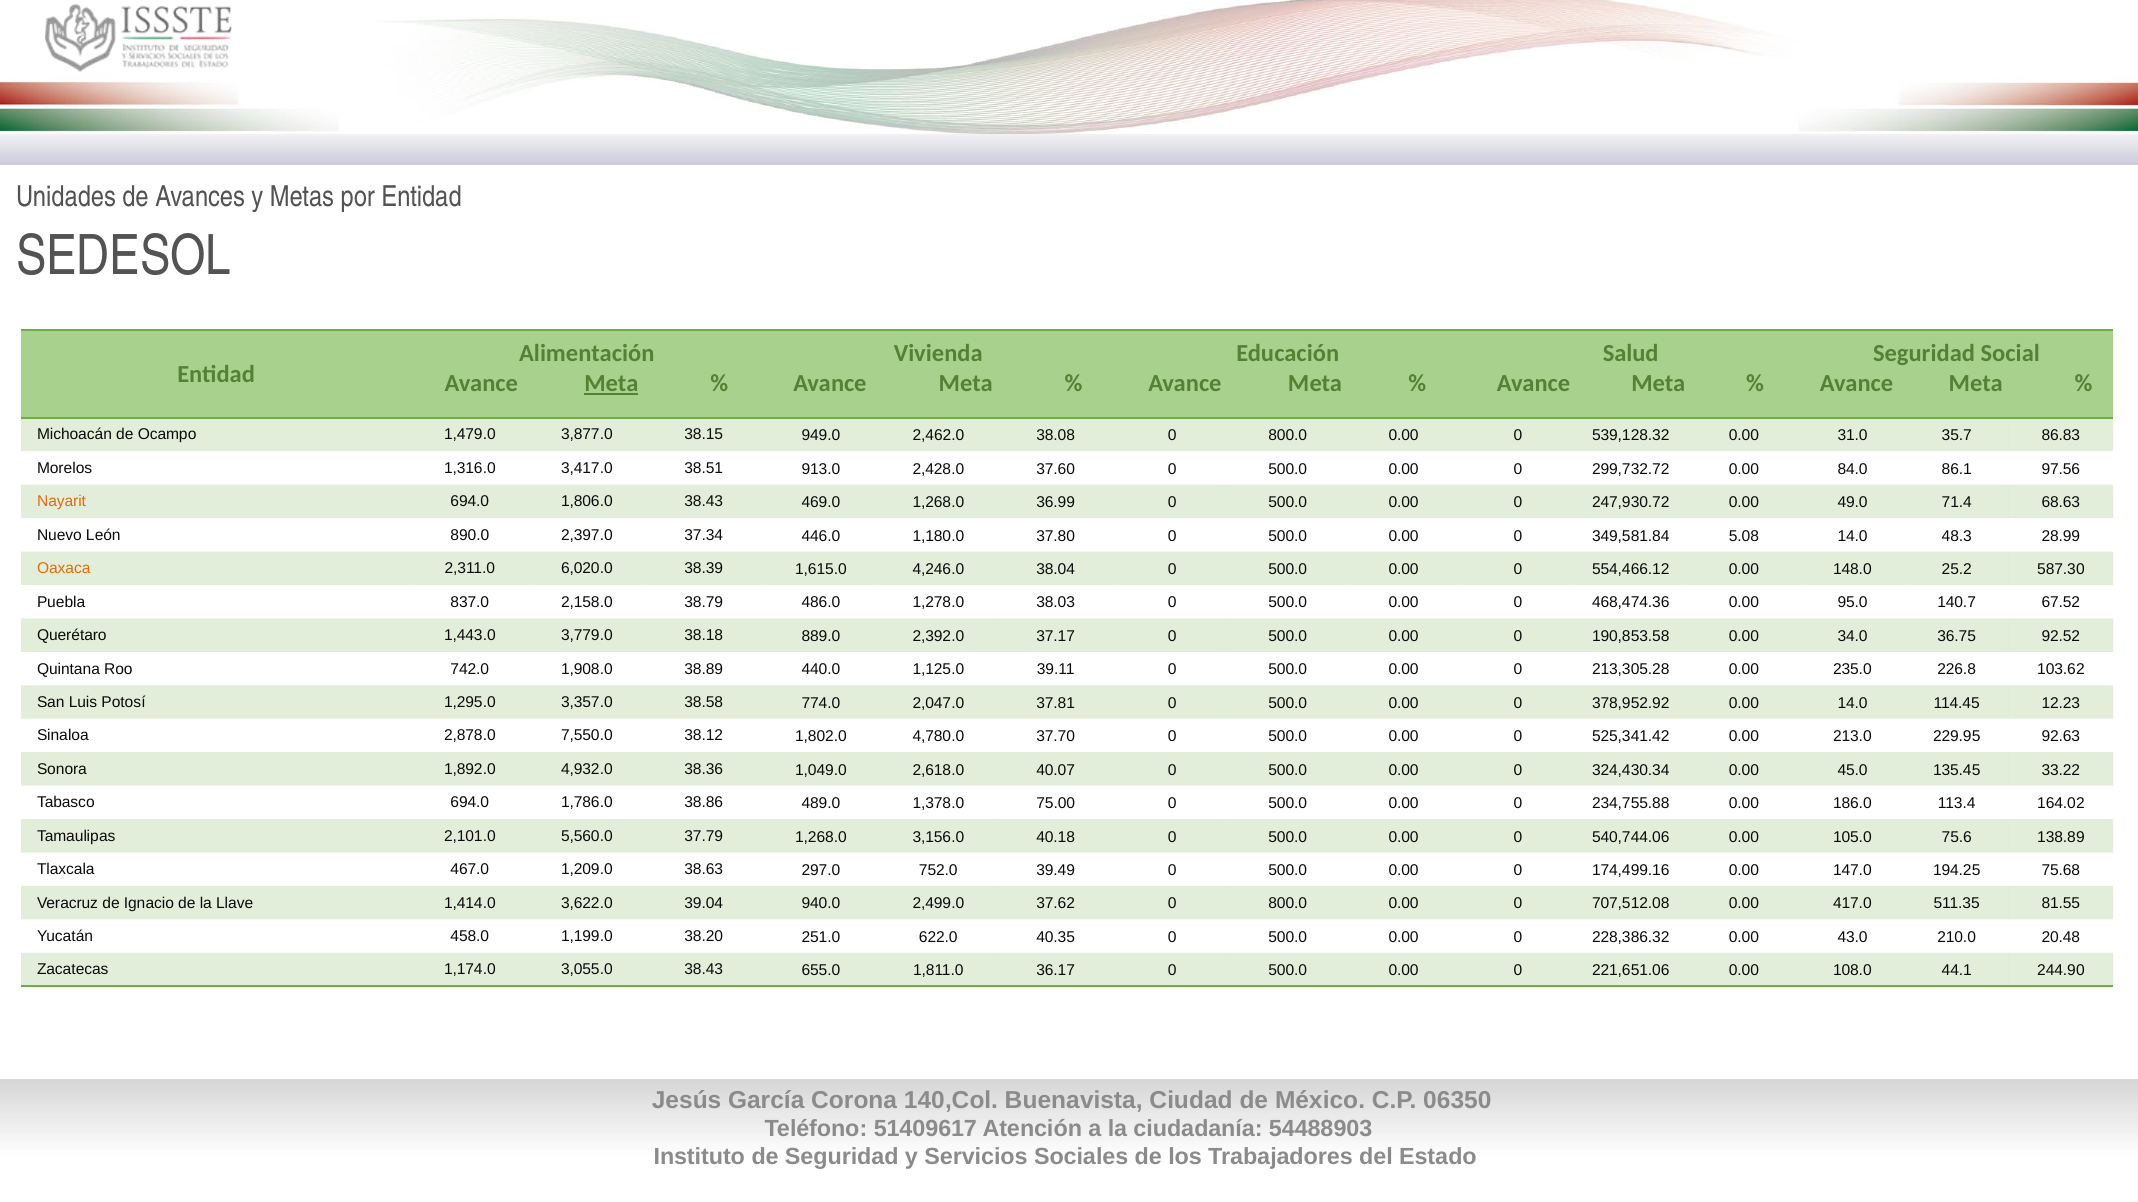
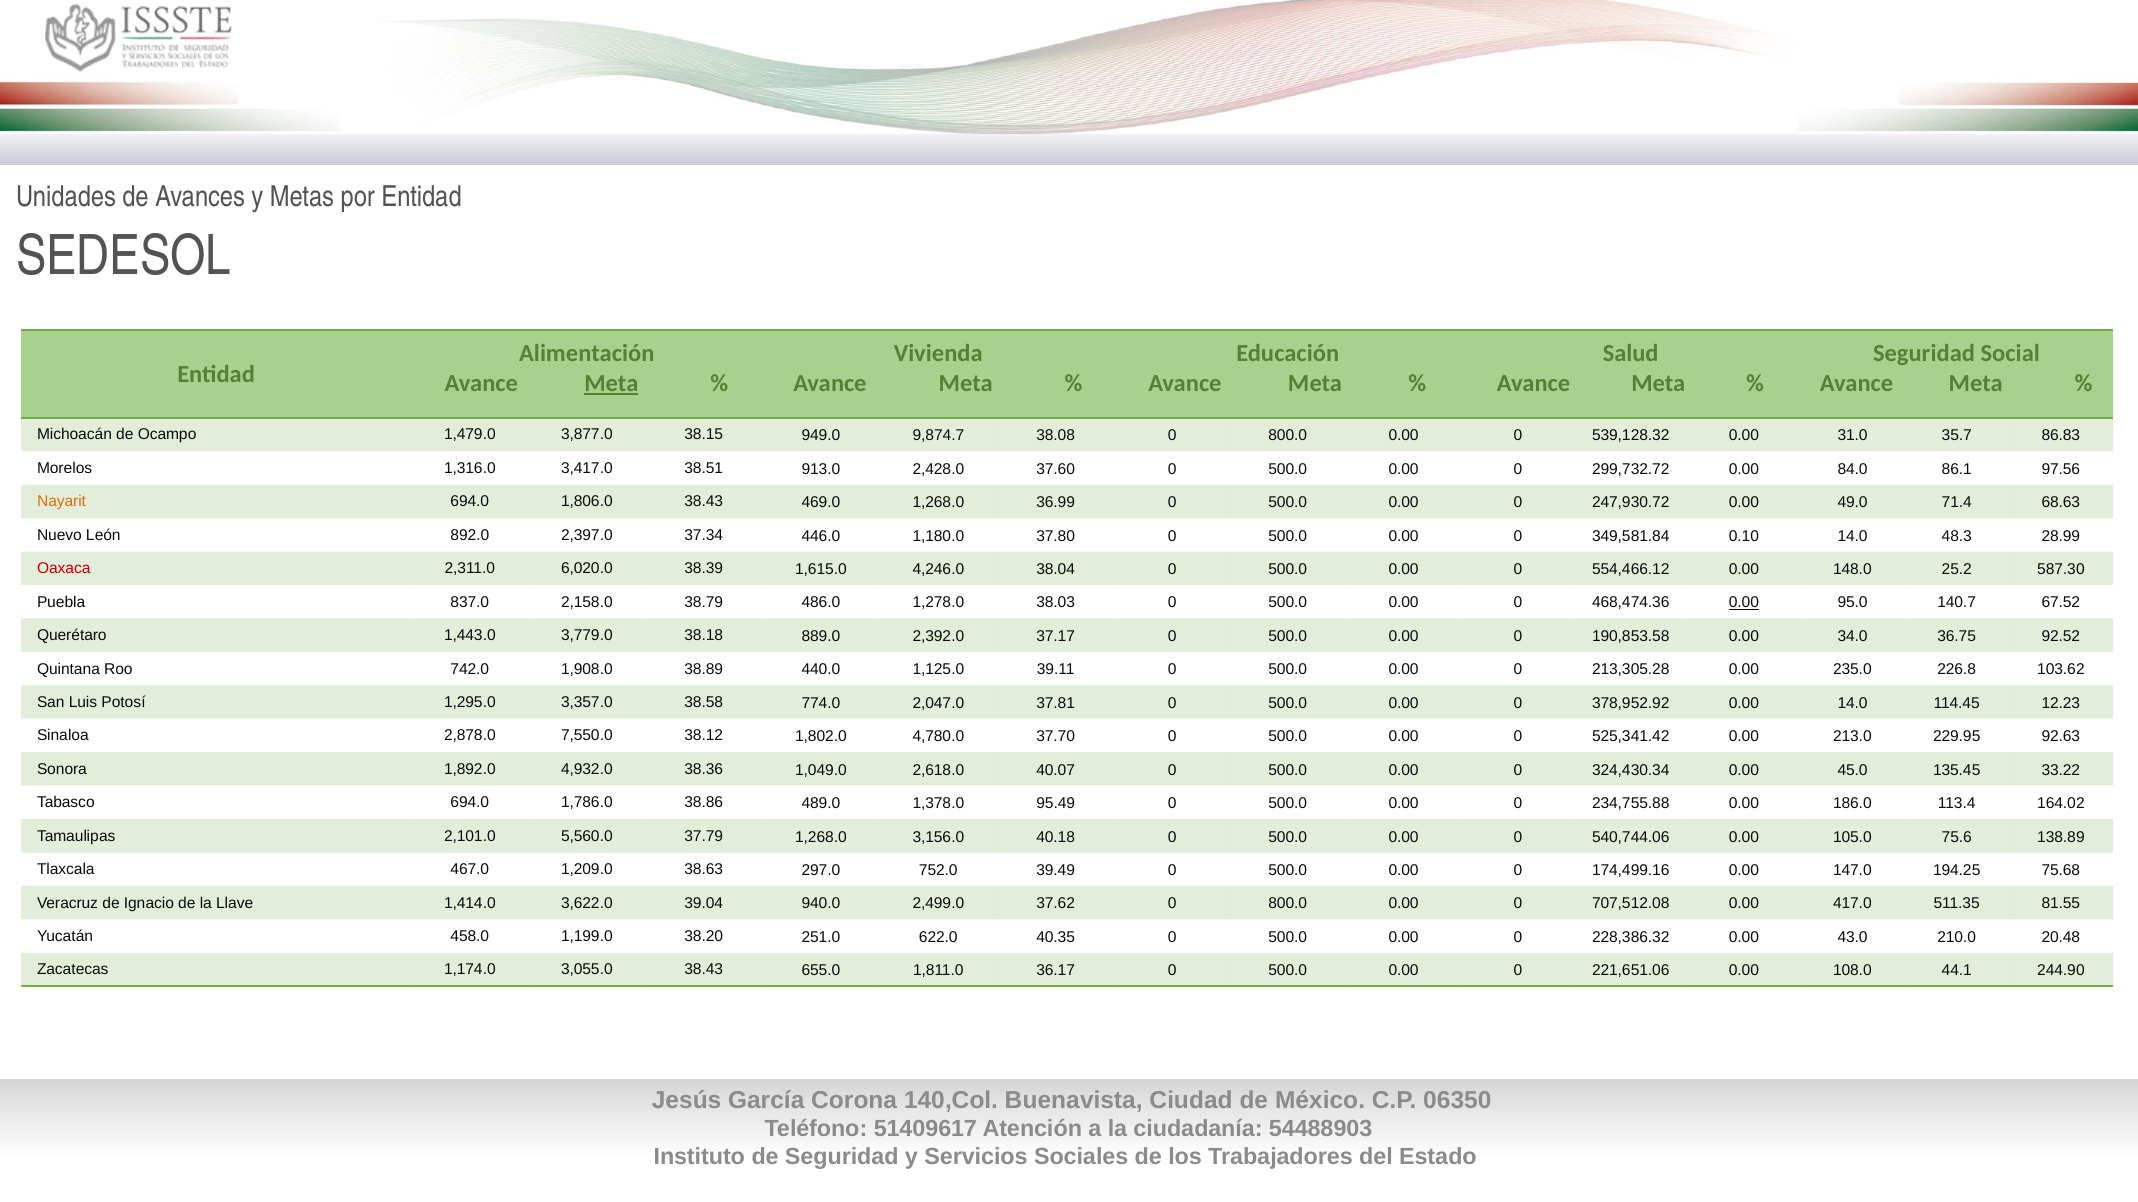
2,462.0: 2,462.0 -> 9,874.7 (938, 436)
890.0: 890.0 -> 892.0 (470, 535)
5.08: 5.08 -> 0.10 (1744, 536)
Oaxaca colour: orange -> red (64, 569)
0.00 underline: none -> present (1744, 603)
75.00: 75.00 -> 95.49 (1056, 804)
